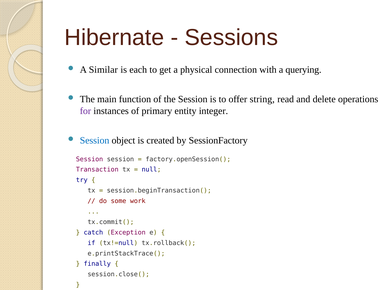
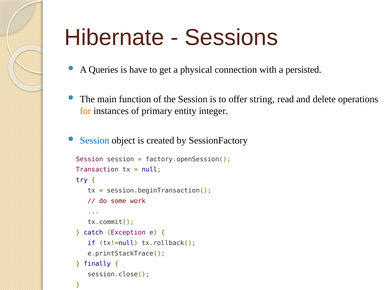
Similar: Similar -> Queries (103, 69)
each: each -> have (138, 69)
querying: querying -> persisted (303, 69)
for colour: purple -> orange (85, 111)
